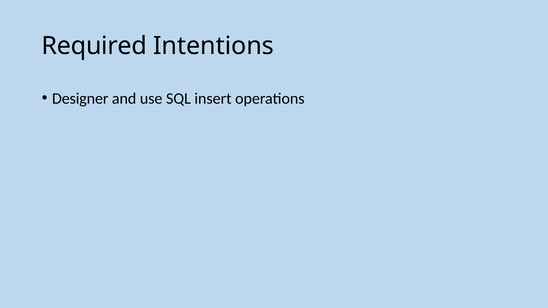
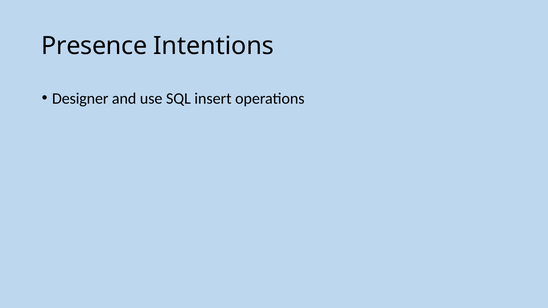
Required: Required -> Presence (94, 46)
